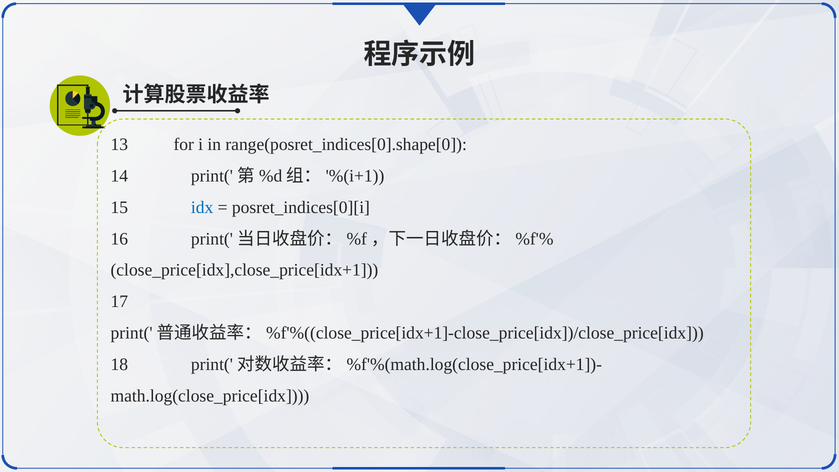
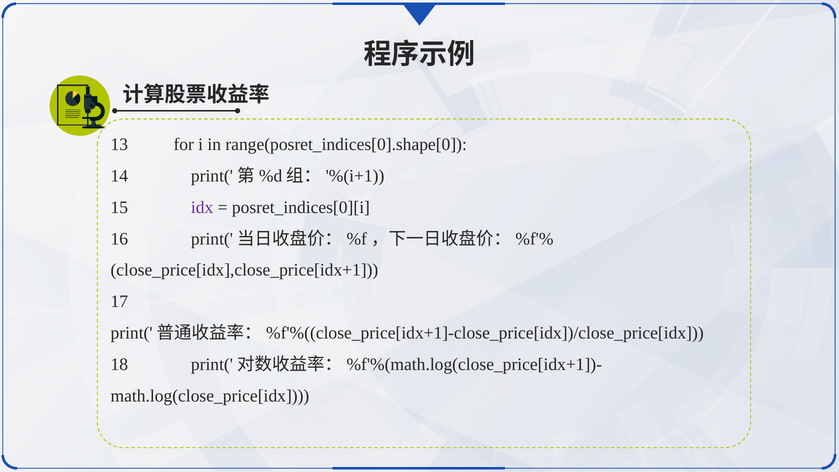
idx colour: blue -> purple (202, 207)
